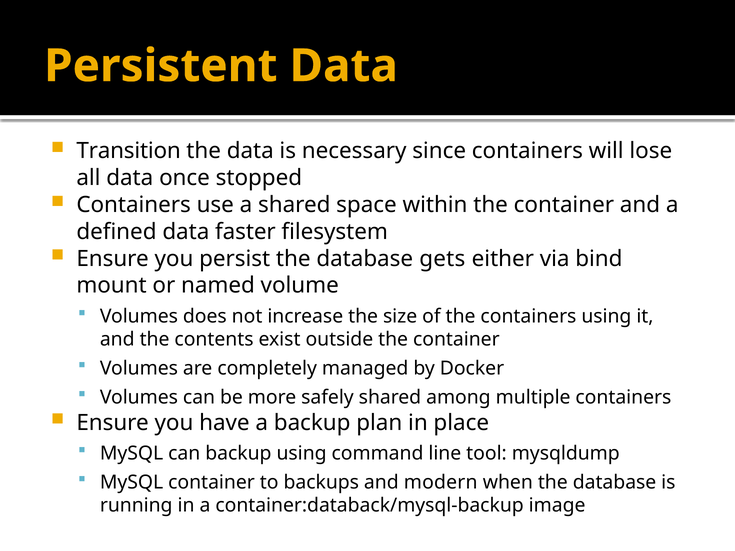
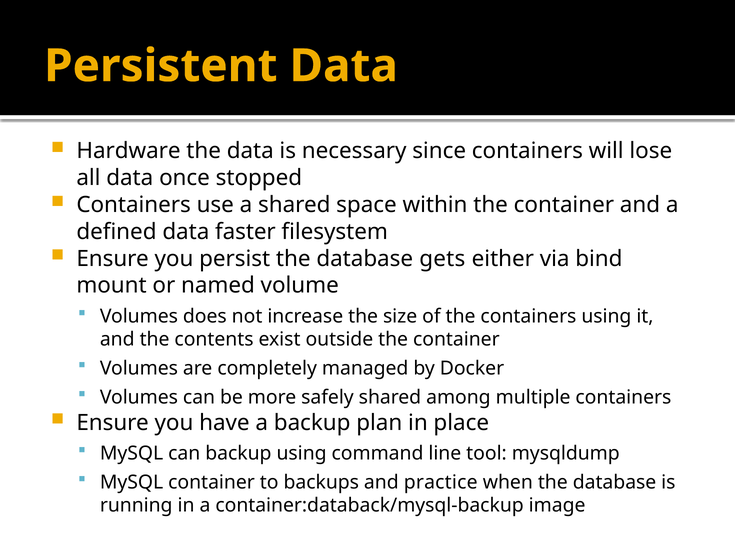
Transition: Transition -> Hardware (129, 151)
modern: modern -> practice (441, 483)
